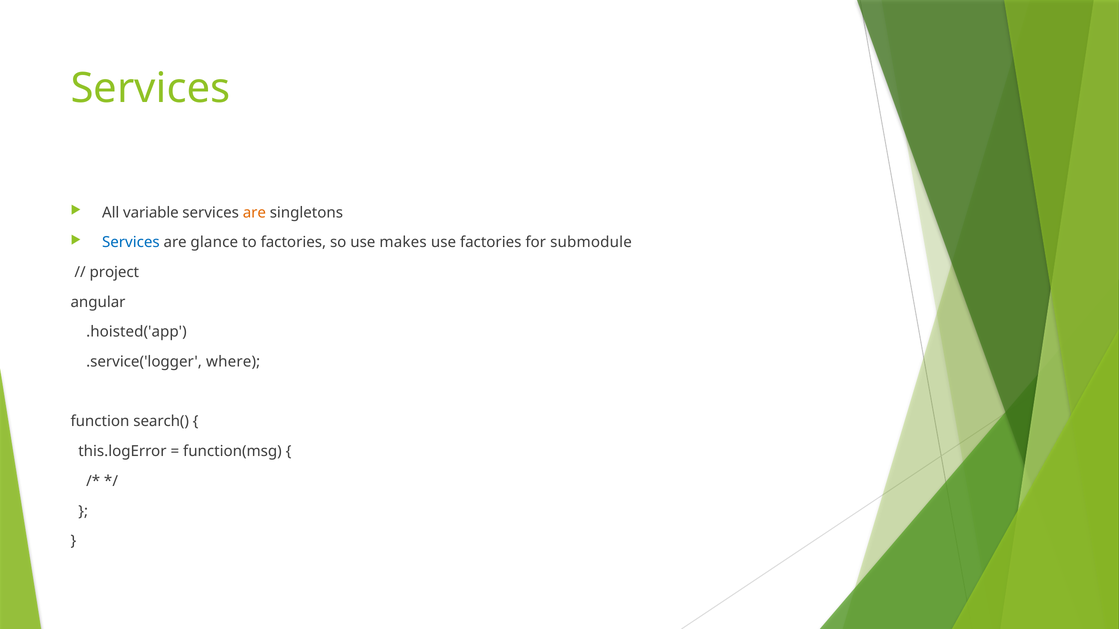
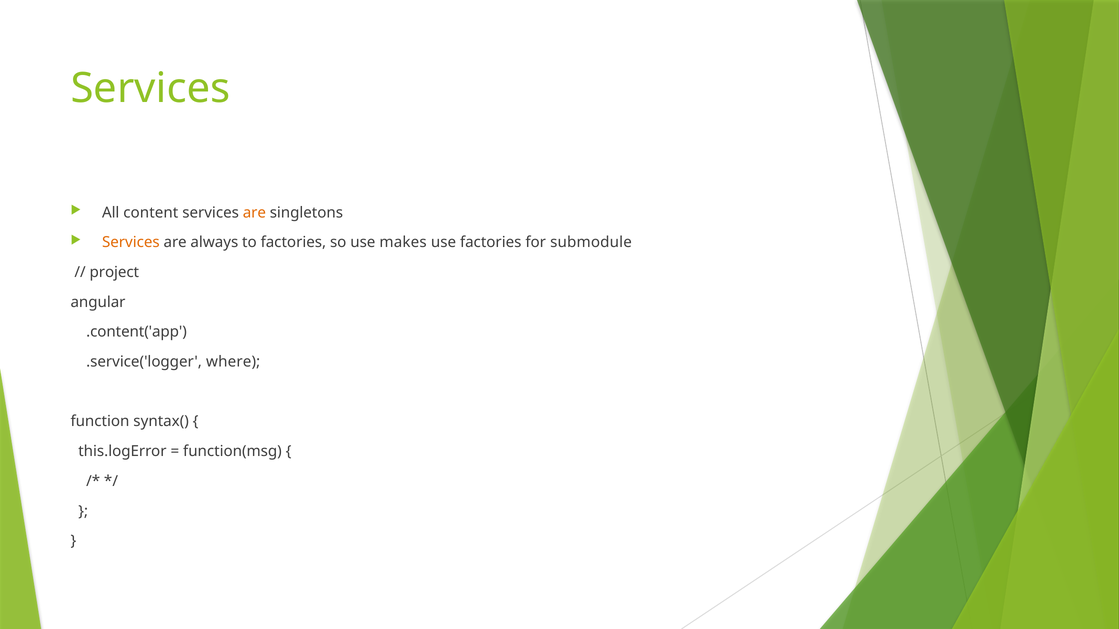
variable: variable -> content (151, 213)
Services colour: blue -> orange (131, 243)
glance: glance -> always (214, 243)
.hoisted('app: .hoisted('app -> .content('app (137, 332)
search(: search( -> syntax( (161, 422)
